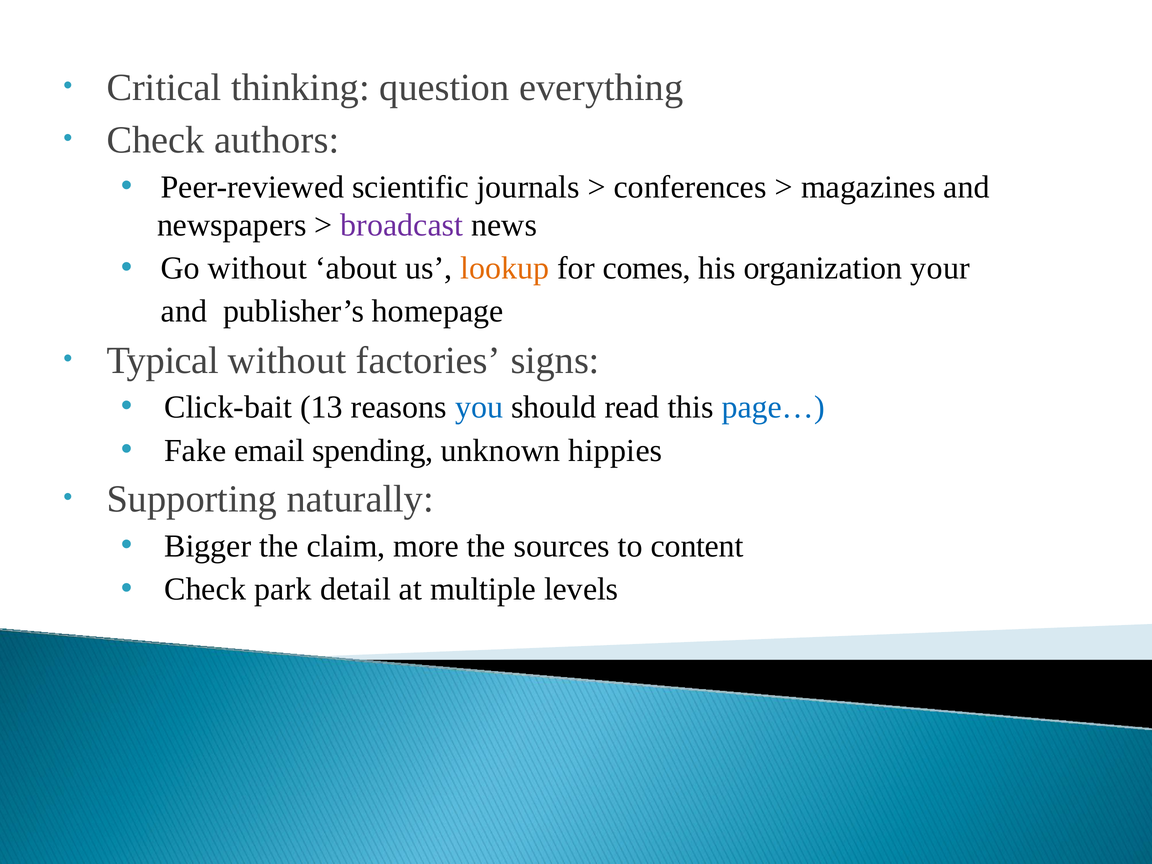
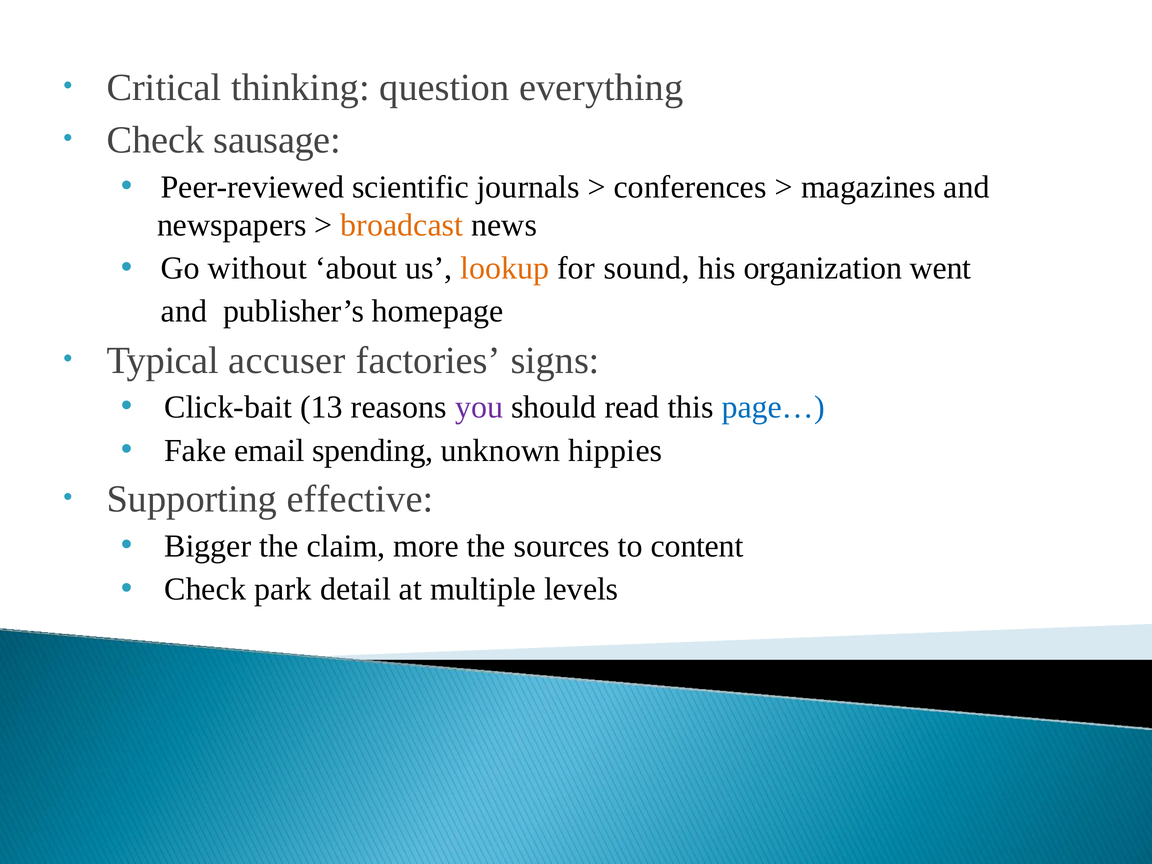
authors: authors -> sausage (277, 140)
broadcast colour: purple -> orange (402, 225)
comes: comes -> sound (647, 268)
your: your -> went (941, 268)
Typical without: without -> accuser (287, 360)
you colour: blue -> purple (479, 407)
naturally: naturally -> effective (360, 499)
